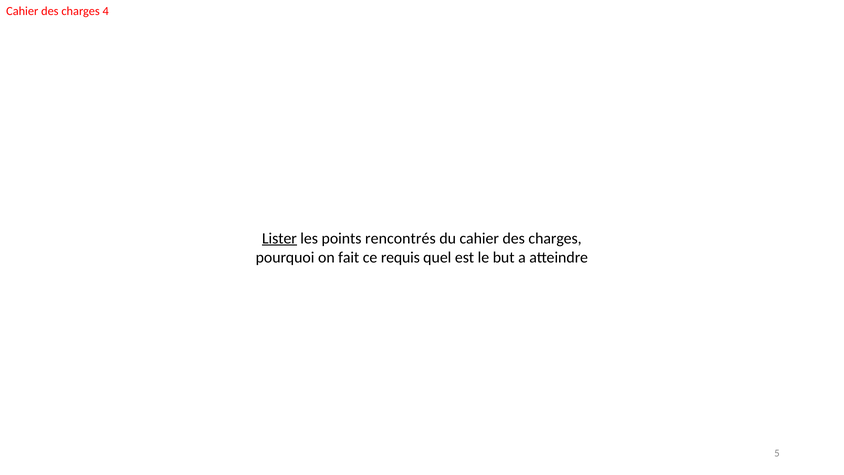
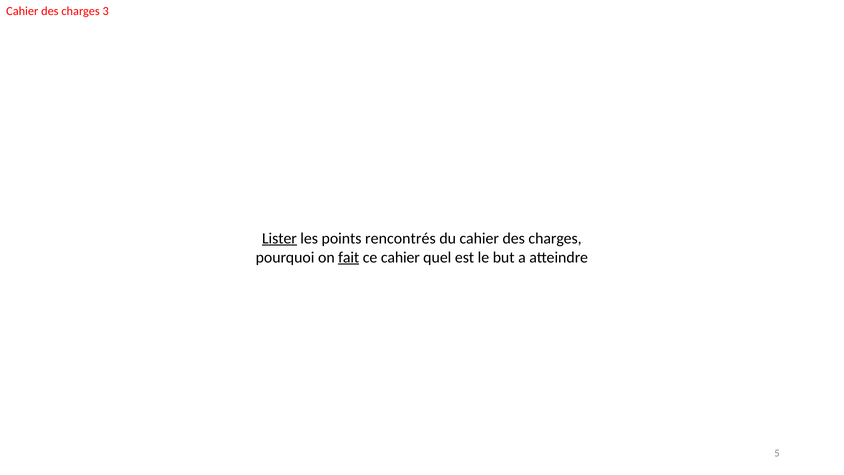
4: 4 -> 3 (106, 11)
fait underline: none -> present (349, 257)
ce requis: requis -> cahier (400, 257)
